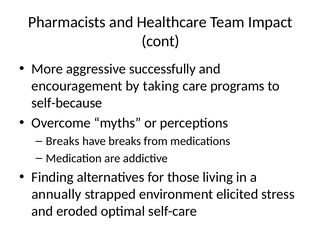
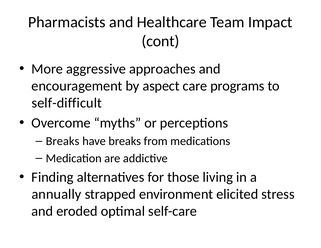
successfully: successfully -> approaches (162, 69)
taking: taking -> aspect (161, 86)
self-because: self-because -> self-difficult (67, 103)
